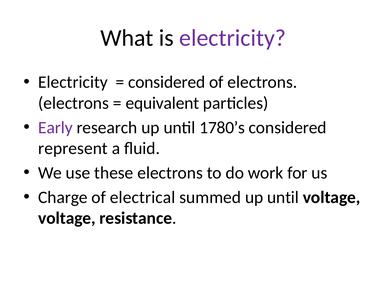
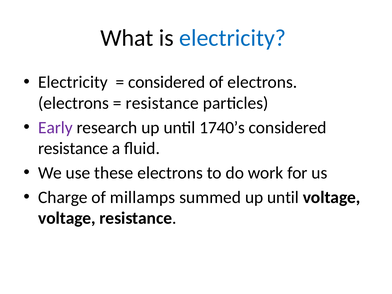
electricity colour: purple -> blue (233, 38)
equivalent: equivalent -> resistance (162, 103)
1780’s: 1780’s -> 1740’s (222, 128)
represent: represent -> resistance (73, 148)
electrical: electrical -> millamps (143, 197)
